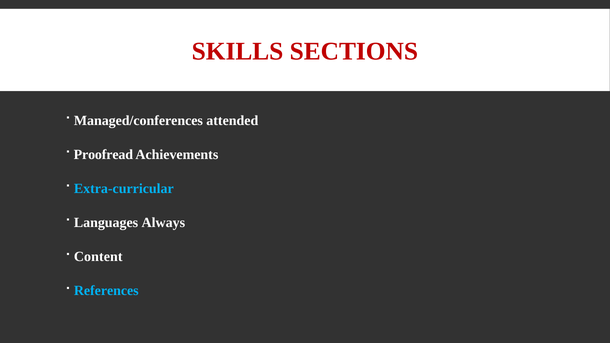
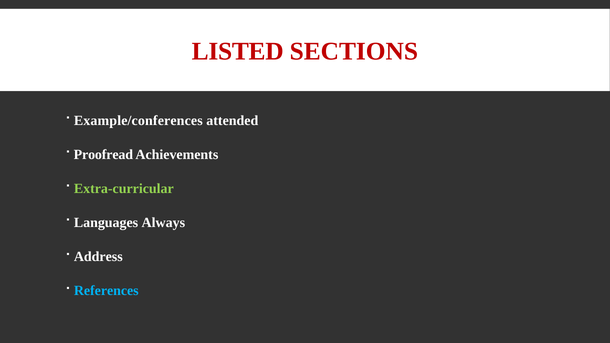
SKILLS: SKILLS -> LISTED (238, 51)
Managed/conferences: Managed/conferences -> Example/conferences (138, 121)
Extra-curricular colour: light blue -> light green (124, 189)
Content: Content -> Address (98, 257)
